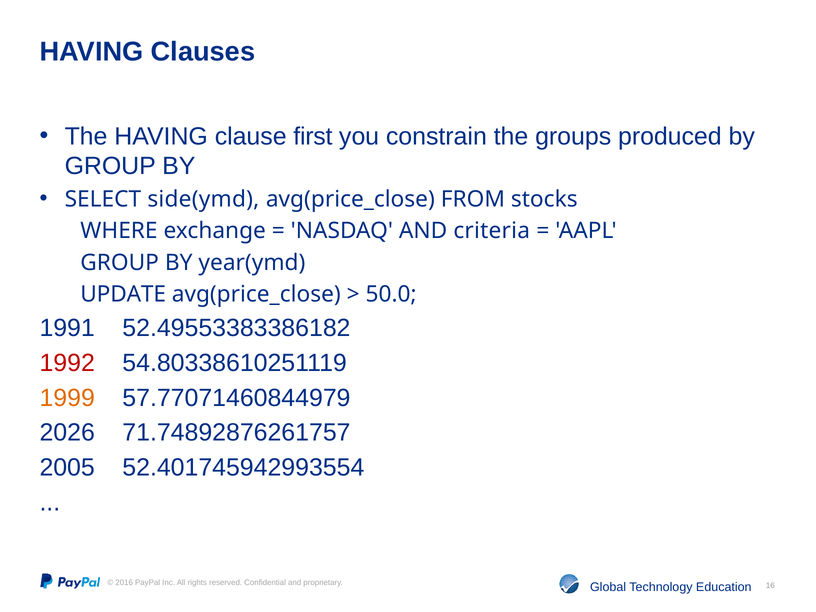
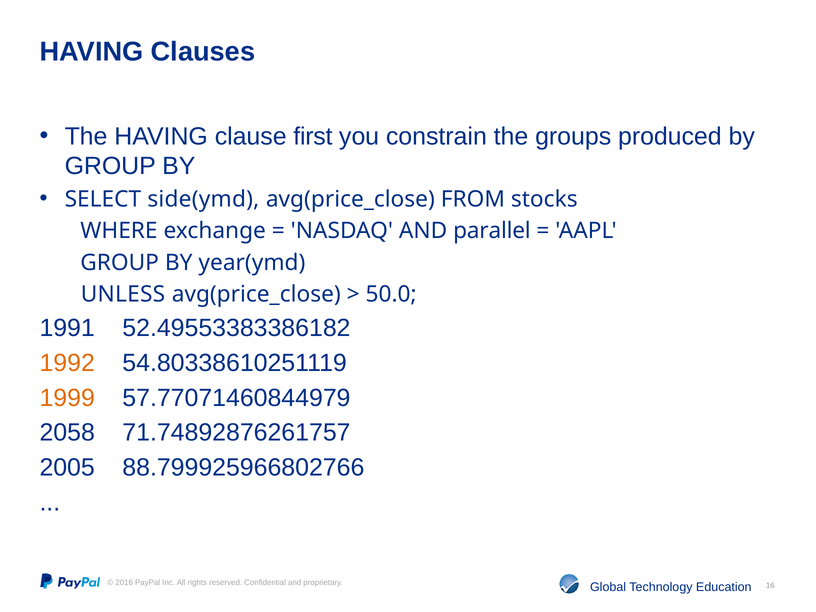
criteria: criteria -> parallel (492, 231)
UPDATE: UPDATE -> UNLESS (123, 294)
1992 colour: red -> orange (67, 363)
2026: 2026 -> 2058 (67, 433)
52.401745942993554: 52.401745942993554 -> 88.799925966802766 (243, 468)
